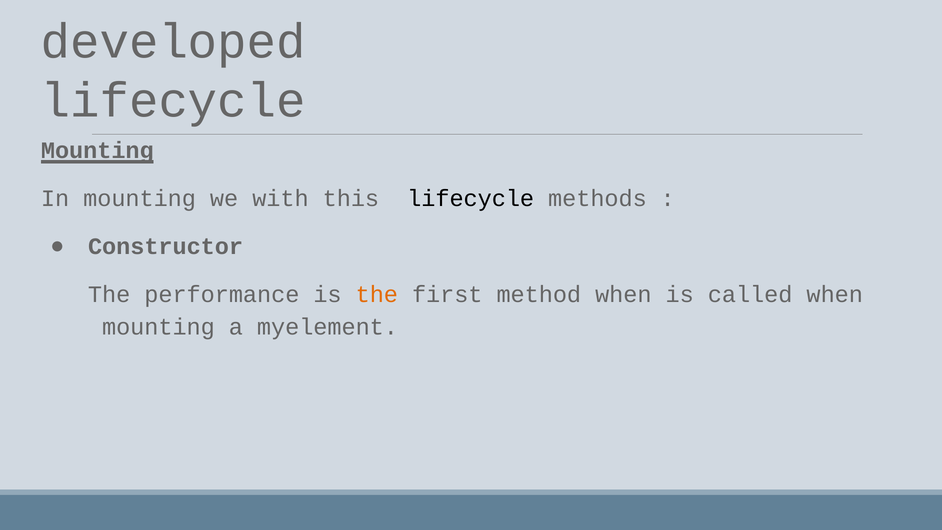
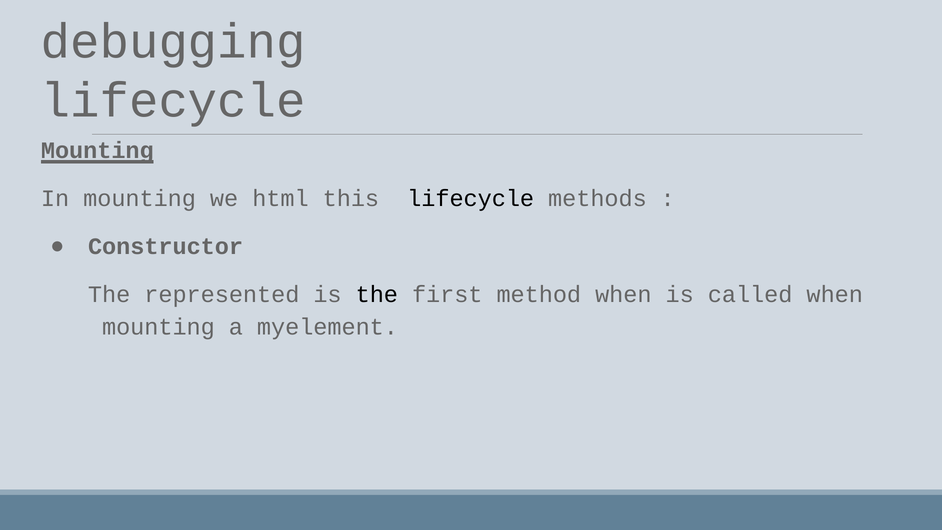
developed: developed -> debugging (173, 42)
with: with -> html (280, 198)
performance: performance -> represented (222, 294)
the colour: orange -> black (377, 294)
